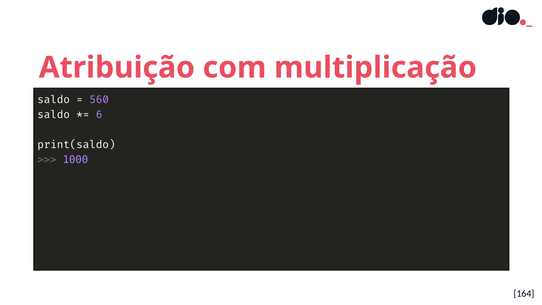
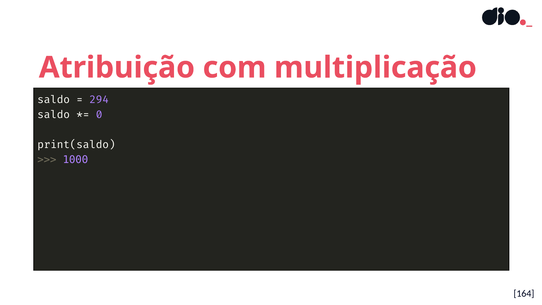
560: 560 -> 294 (99, 100)
6: 6 -> 0 (99, 115)
